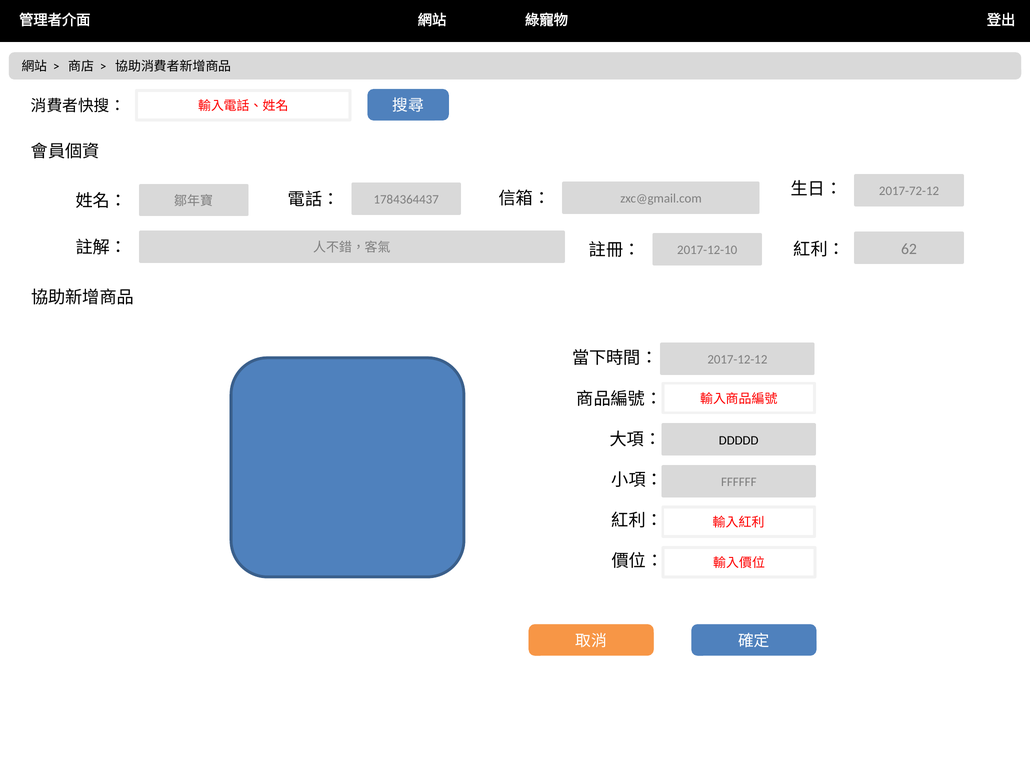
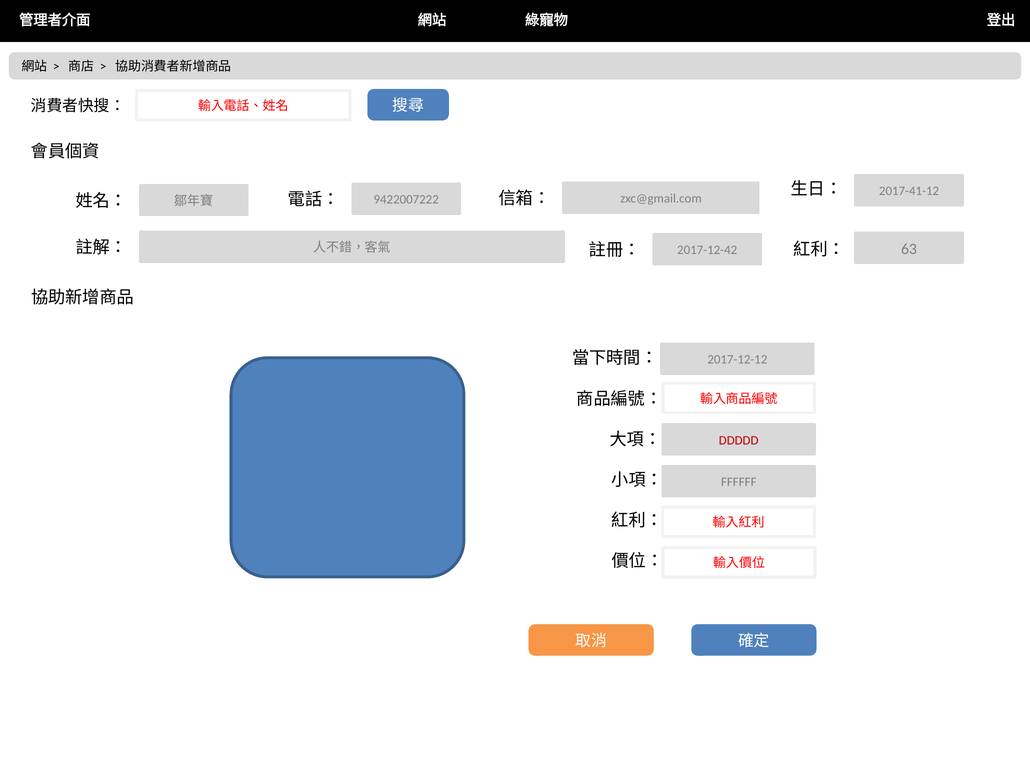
2017-72-12: 2017-72-12 -> 2017-41-12 (909, 191)
1784364437: 1784364437 -> 9422007222 (406, 199)
2017-12-10: 2017-12-10 -> 2017-12-42 (707, 250)
62: 62 -> 63 (909, 249)
DDDDD colour: black -> red (739, 440)
